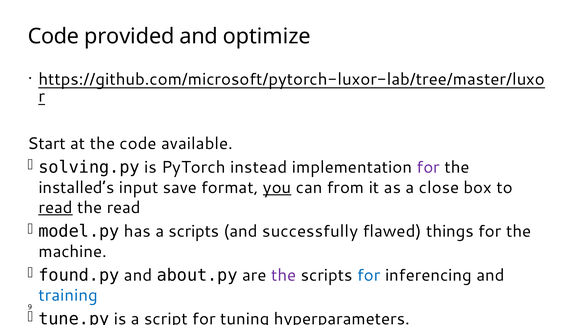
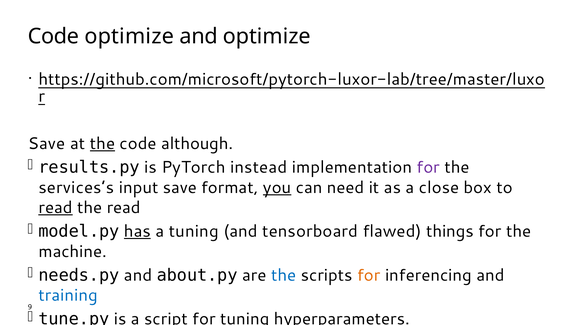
Code provided: provided -> optimize (129, 36)
Start: Start -> Save (47, 143)
the underline: none -> present (102, 143)
available: available -> although (197, 143)
solving.py: solving.py -> results.py (89, 167)
installed’s: installed’s -> services’s (76, 187)
from: from -> need (346, 187)
has underline: none -> present (137, 231)
a scripts: scripts -> tuning (194, 231)
successfully: successfully -> tensorboard (310, 231)
found.py: found.py -> needs.py (79, 275)
the colour: purple -> blue (284, 275)
for colour: blue -> orange (369, 275)
